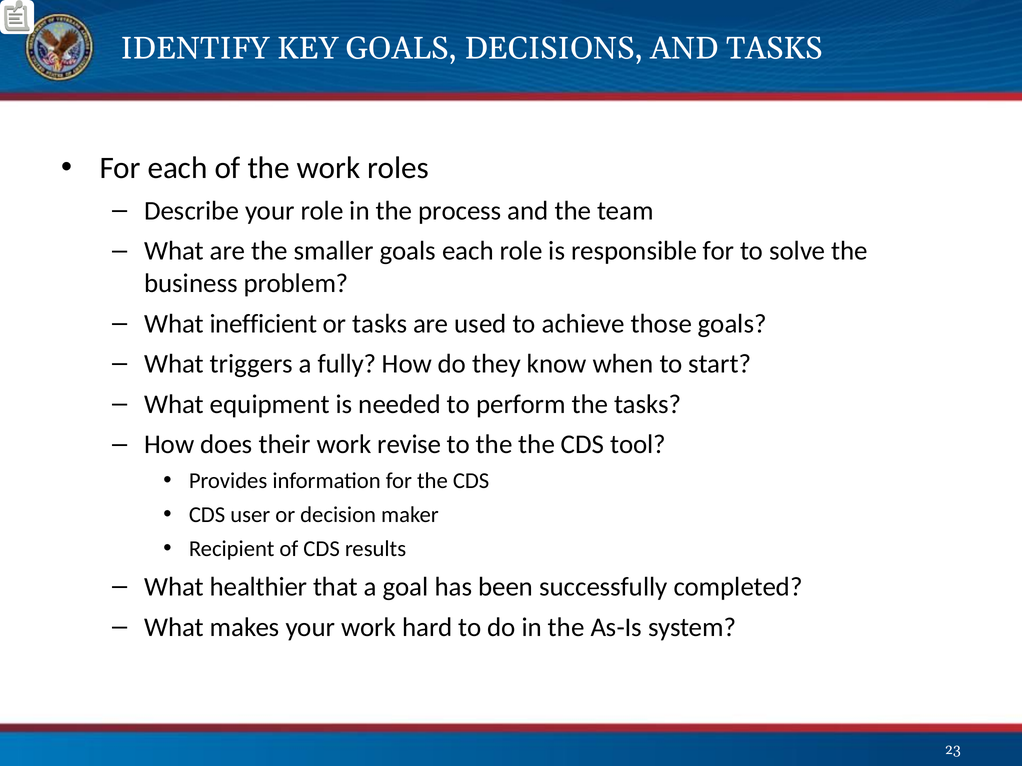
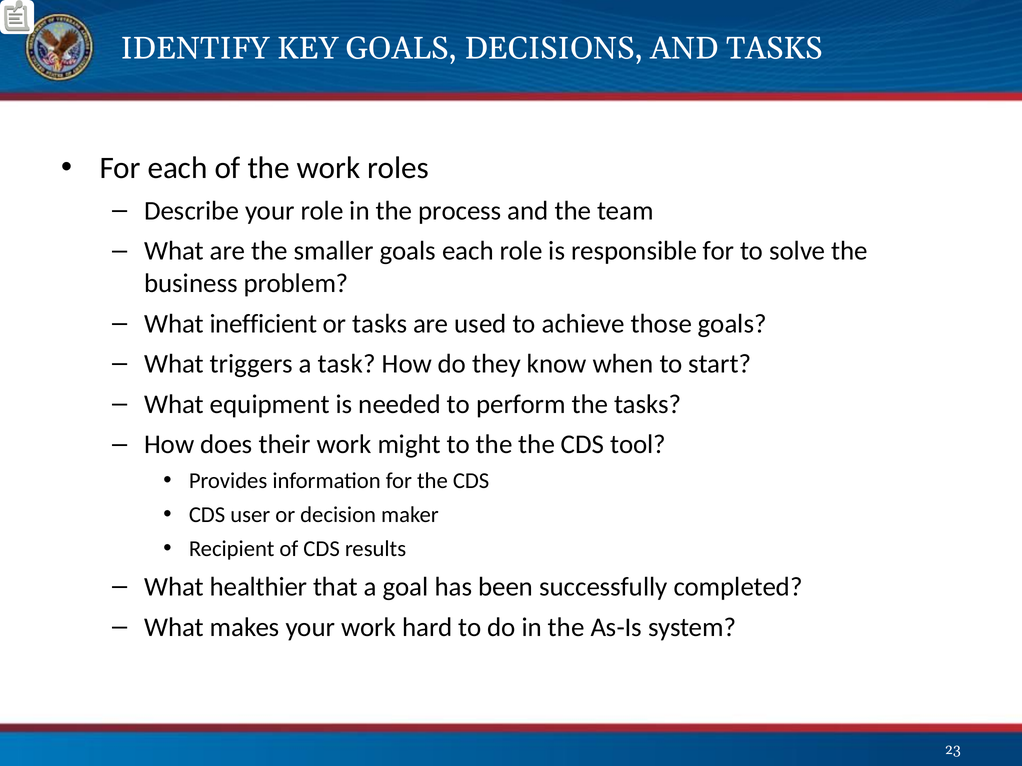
fully: fully -> task (347, 364)
revise: revise -> might (409, 445)
